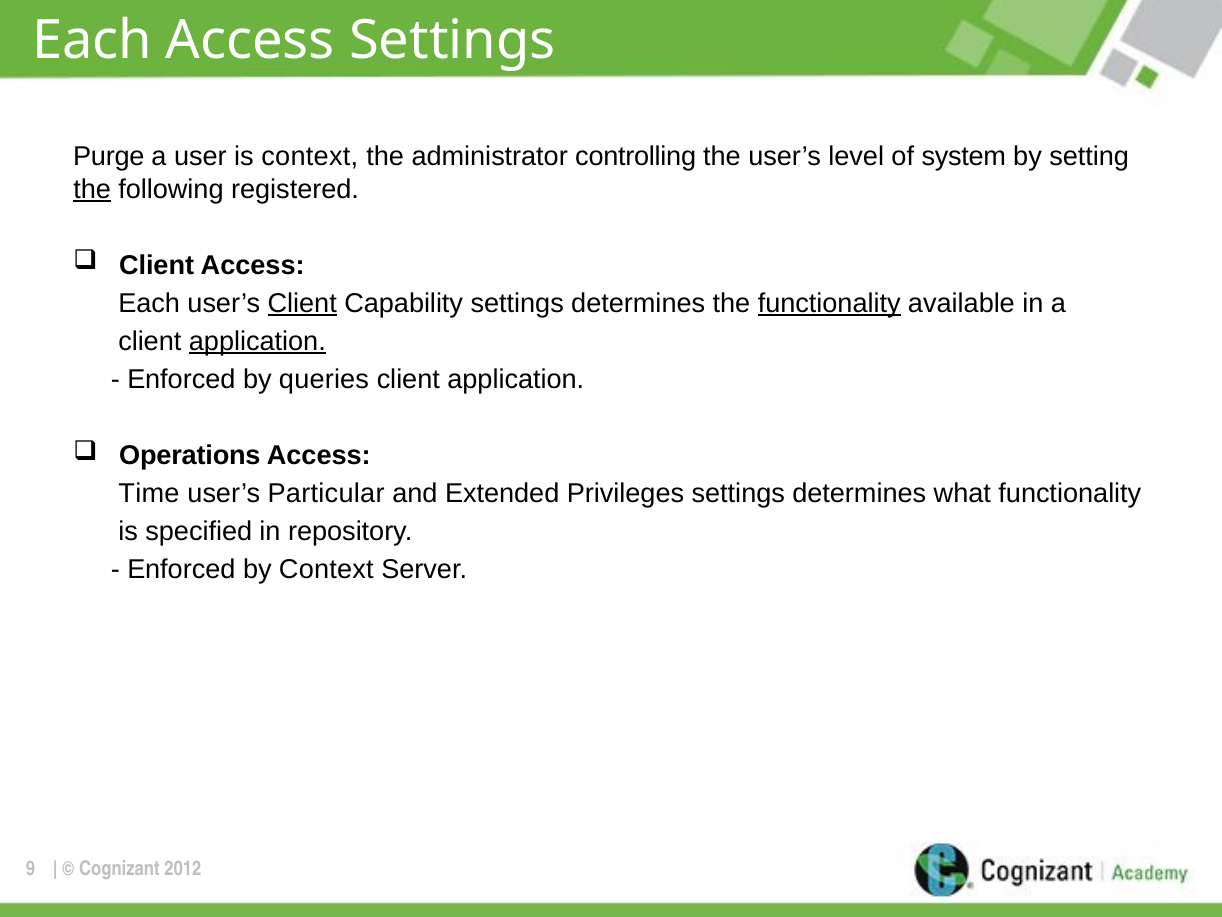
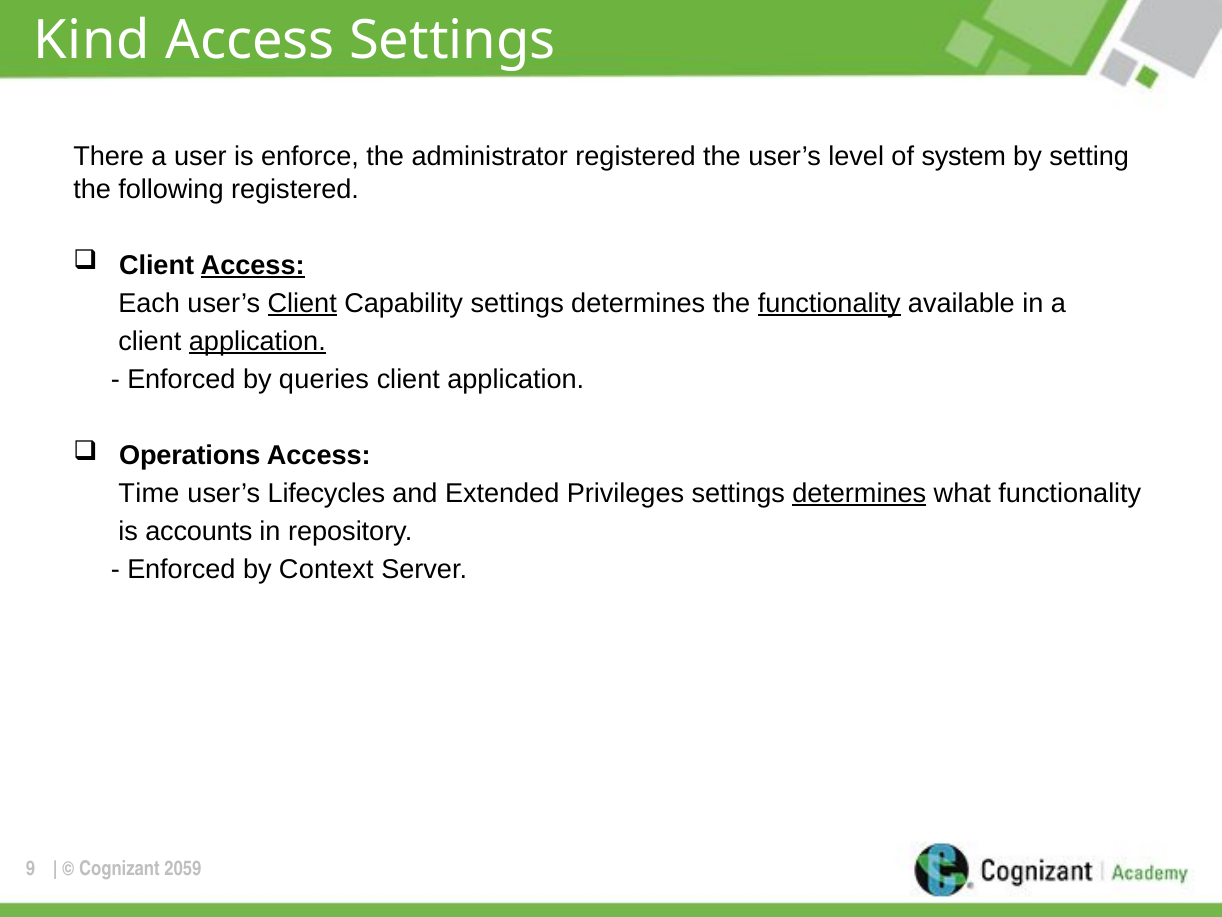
Each: Each -> Kind (92, 41)
Purge: Purge -> There (109, 157)
is context: context -> enforce (310, 157)
administrator controlling: controlling -> registered (636, 157)
the underline: present -> none (92, 189)
Access underline: none -> present (253, 265)
Particular: Particular -> Lifecycles (326, 493)
determines underline: none -> present (859, 493)
specified: specified -> accounts (199, 531)
2012: 2012 -> 2059 (183, 869)
